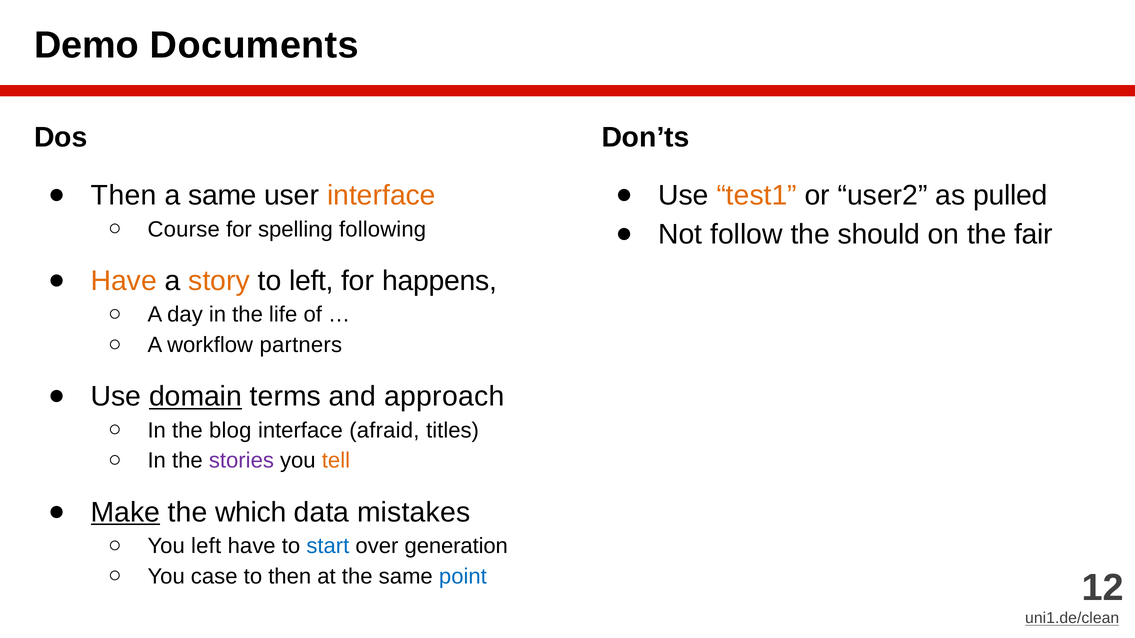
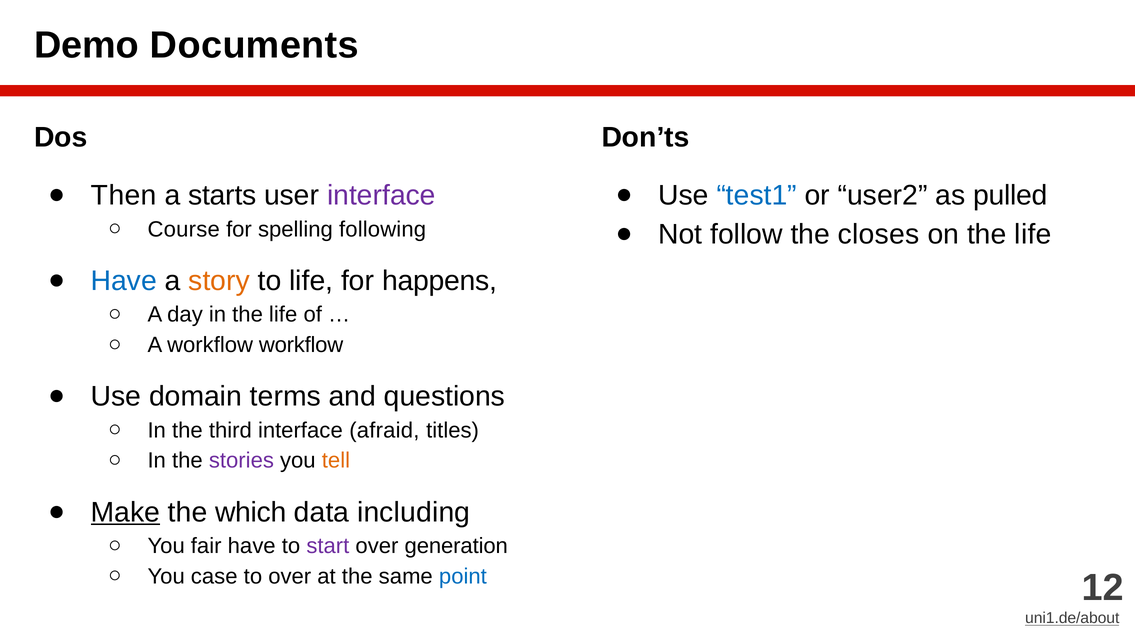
a same: same -> starts (222, 196)
interface colour: orange -> purple (381, 196)
test1 colour: orange -> blue (757, 196)
should: should -> closes (879, 235)
on the fair: fair -> life (1033, 235)
Have colour: orange -> blue (124, 281)
to left: left -> life (311, 281)
workflow partners: partners -> workflow (301, 345)
domain underline: present -> none (195, 397)
approach: approach -> questions (444, 397)
blog: blog -> third (230, 431)
mistakes: mistakes -> including (414, 513)
You left: left -> fair (206, 546)
start colour: blue -> purple (328, 546)
to then: then -> over (290, 577)
uni1.de/clean: uni1.de/clean -> uni1.de/about (1072, 619)
